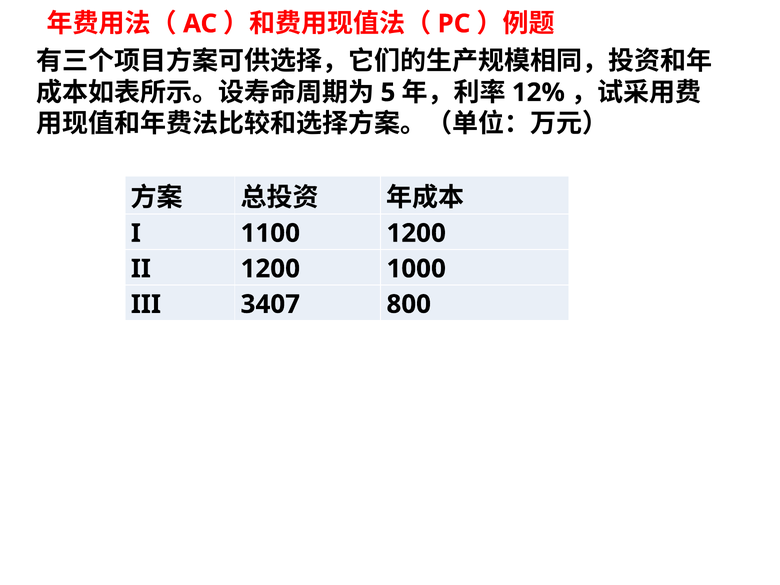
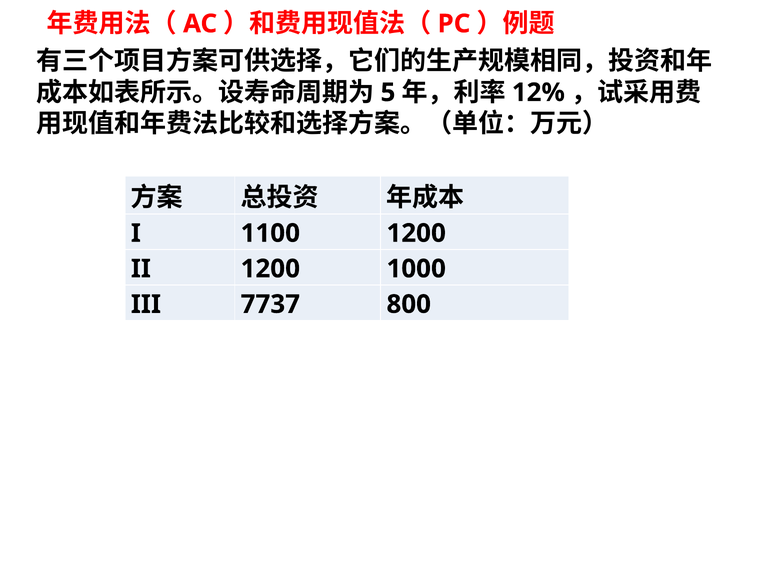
3407: 3407 -> 7737 (270, 304)
